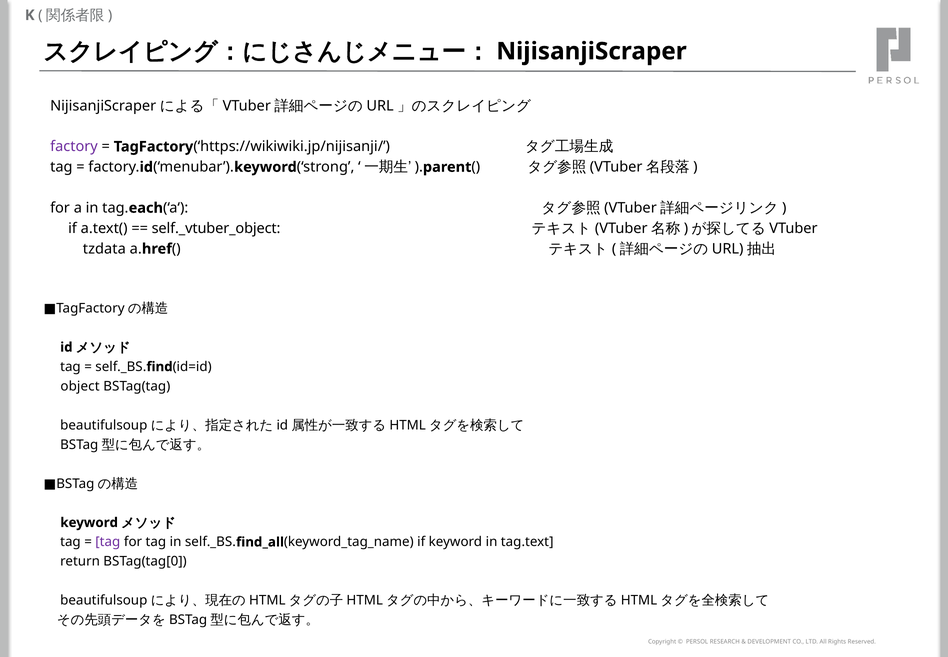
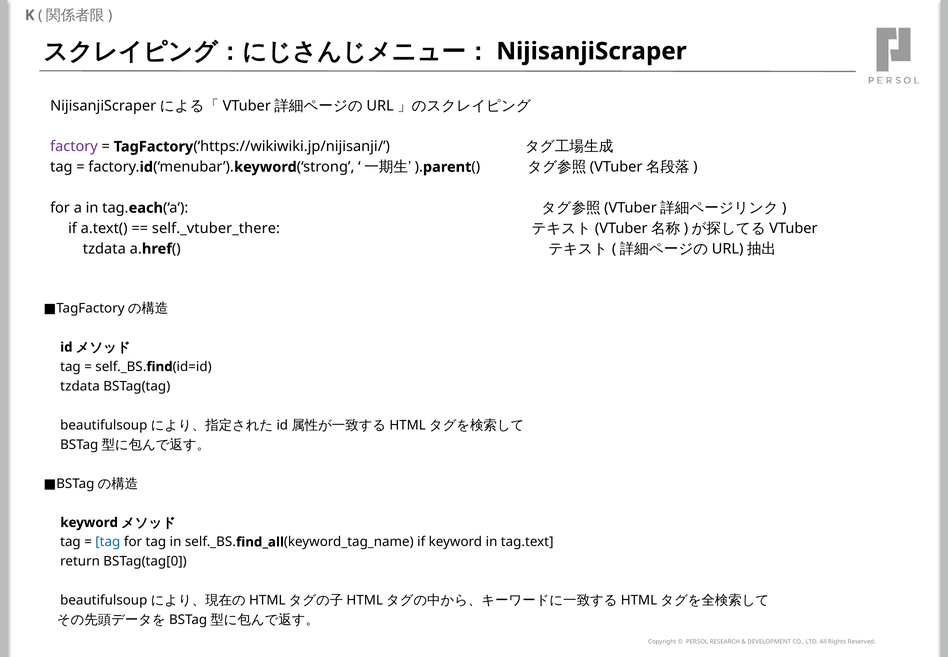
self._vtuber_object: self._vtuber_object -> self._vtuber_there (216, 228)
object: object -> tzdata (80, 386)
tag colour: purple -> blue (108, 542)
